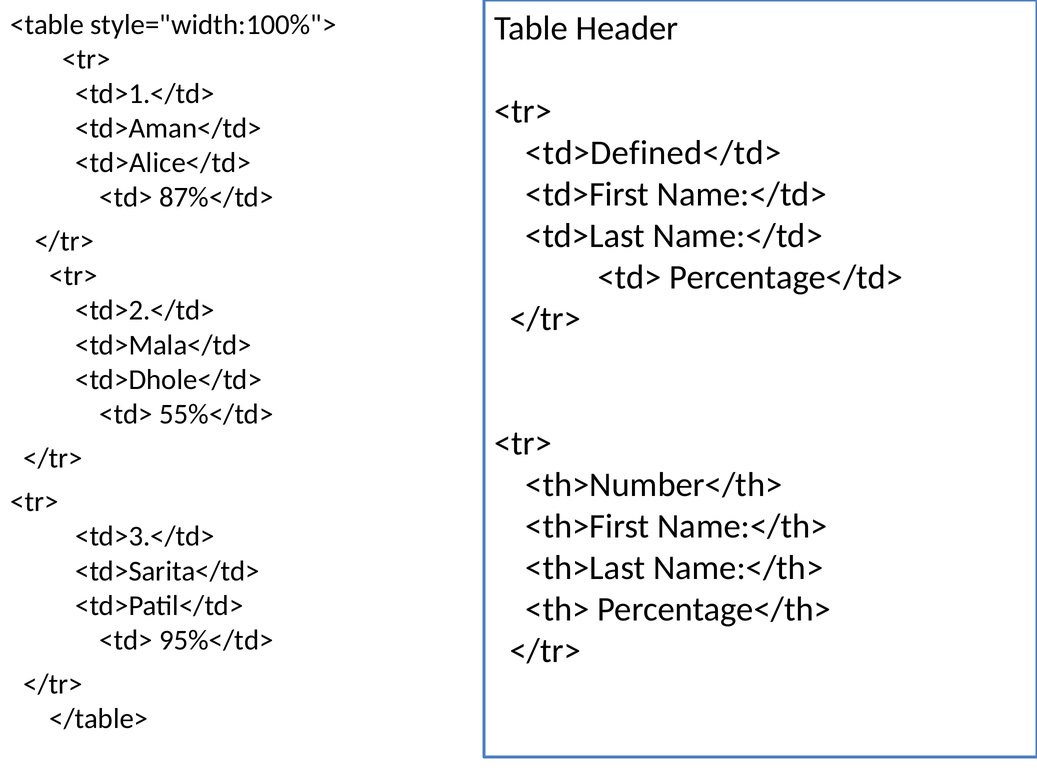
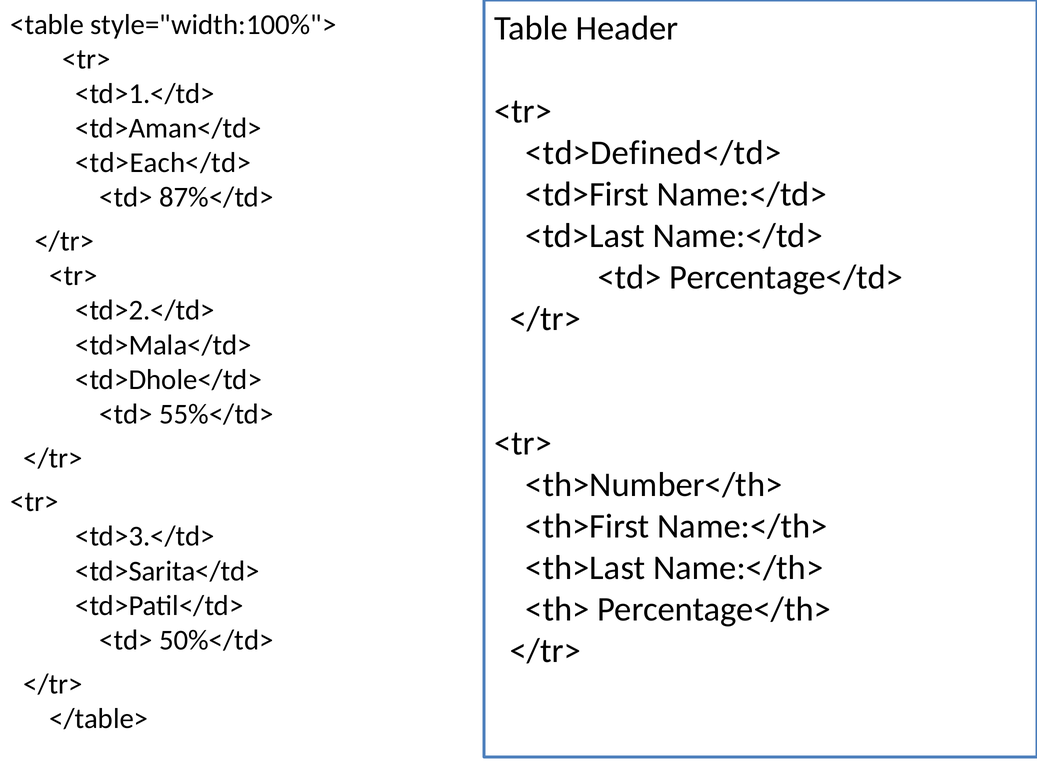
<td>Alice</td>: <td>Alice</td> -> <td>Each</td> (163, 163)
95%</td>: 95%</td> -> 50%</td> (216, 640)
